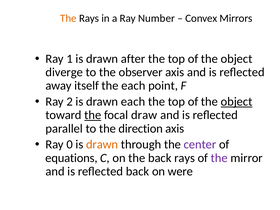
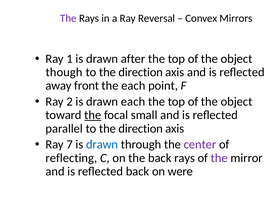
The colour: orange -> purple (68, 18)
Number: Number -> Reversal (157, 18)
diverge: diverge -> though (64, 72)
observer: observer -> direction (141, 72)
itself: itself -> front (87, 86)
object underline: present -> none (237, 102)
draw: draw -> small (144, 115)
0: 0 -> 7 (70, 144)
drawn colour: orange -> blue (102, 144)
equations: equations -> reflecting (71, 158)
